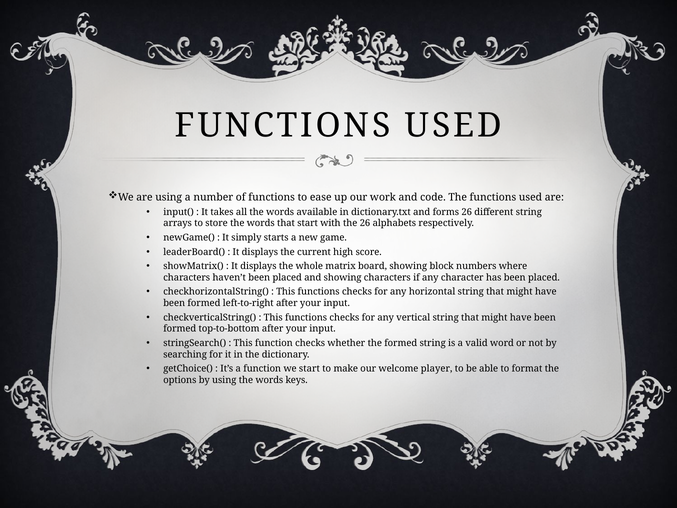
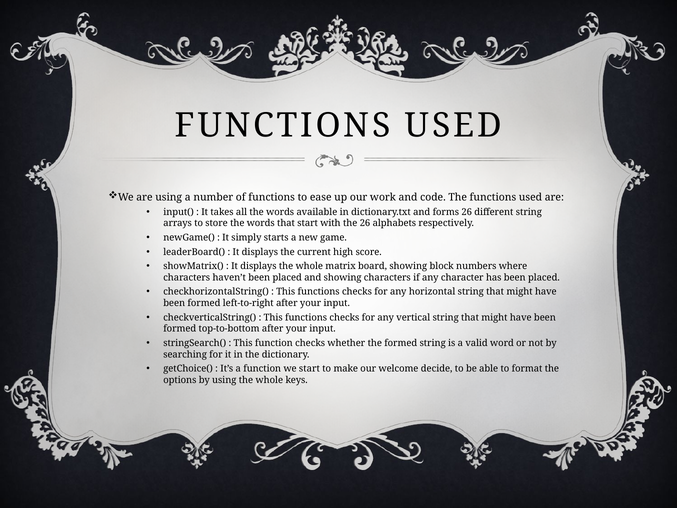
player: player -> decide (437, 369)
using the words: words -> whole (269, 380)
